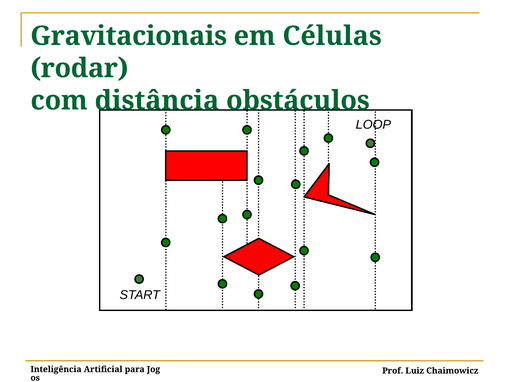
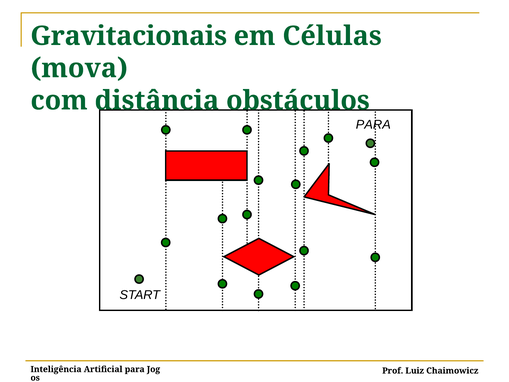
rodar: rodar -> mova (79, 68)
LOOP: LOOP -> PARA (373, 124)
